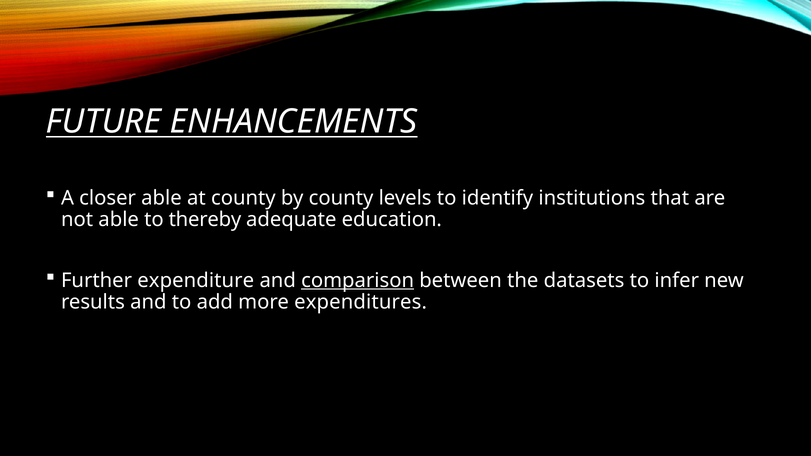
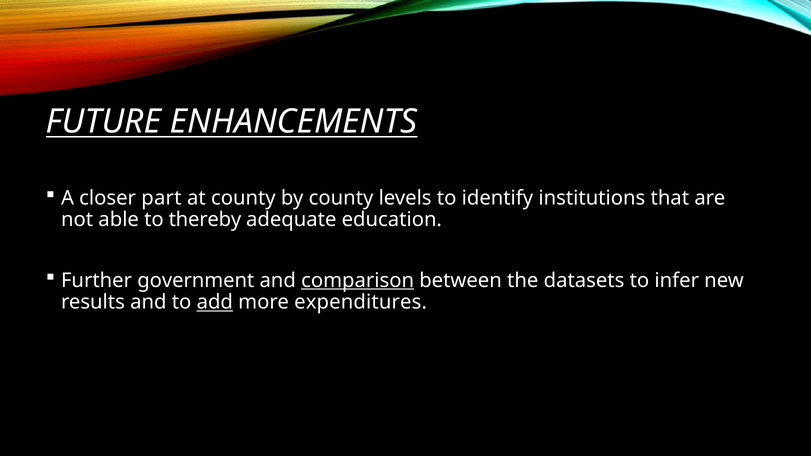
closer able: able -> part (161, 198)
expenditure: expenditure -> government (196, 281)
add underline: none -> present (215, 302)
